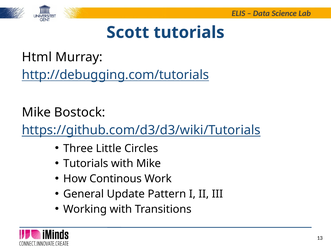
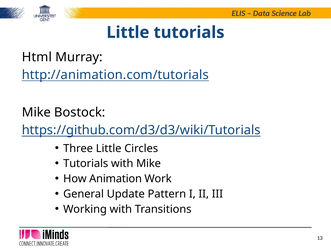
Scott: Scott -> Little (128, 32)
http://debugging.com/tutorials: http://debugging.com/tutorials -> http://animation.com/tutorials (115, 75)
Continous: Continous -> Animation (116, 179)
